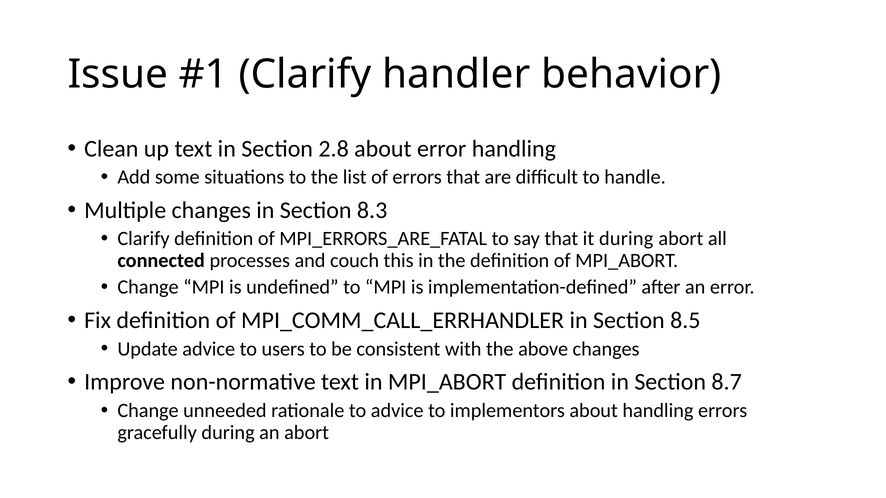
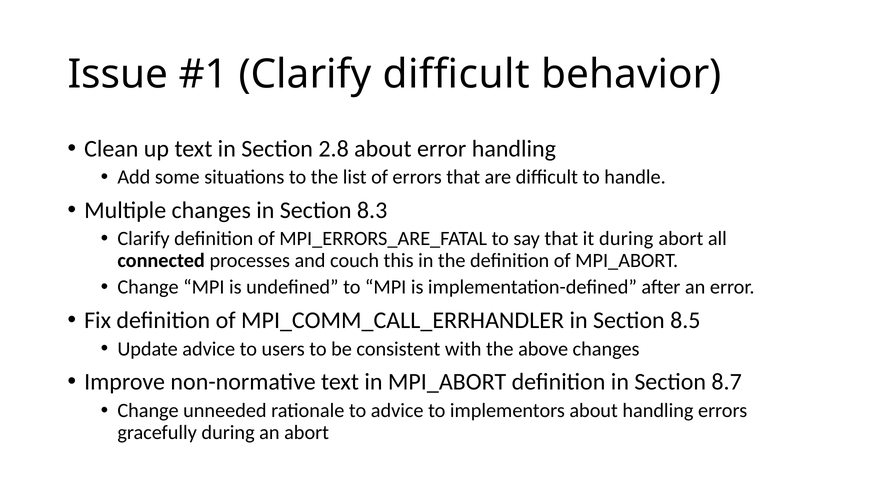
Clarify handler: handler -> difficult (456, 74)
